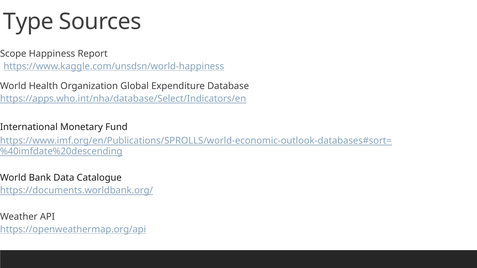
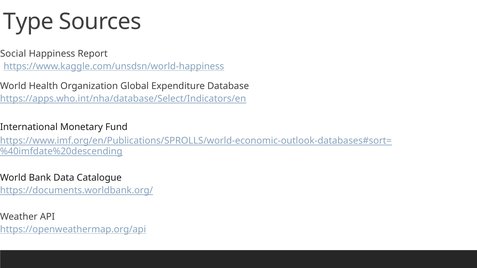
Scope: Scope -> Social (13, 54)
